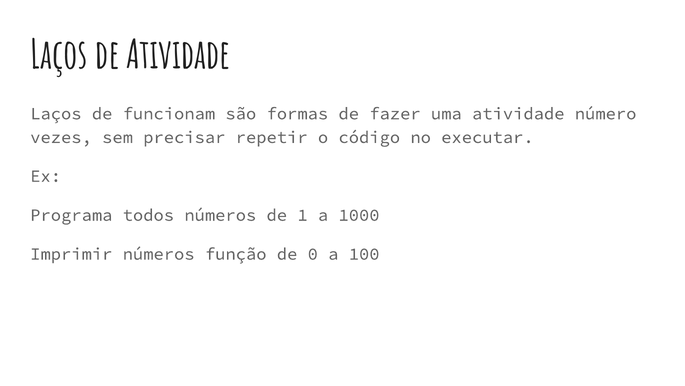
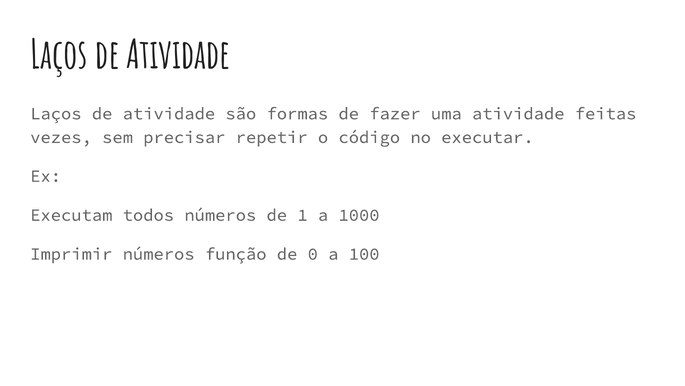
funcionam: funcionam -> atividade (169, 113)
número: número -> feitas (606, 113)
Programa: Programa -> Executam (71, 215)
